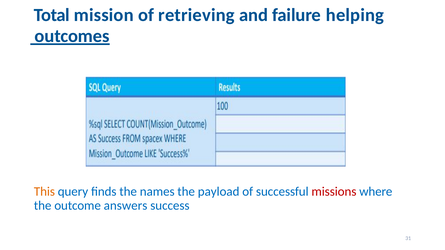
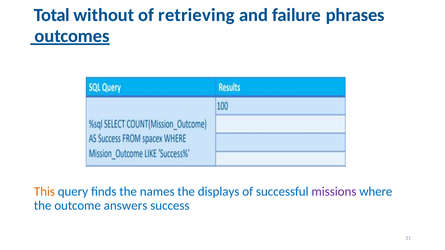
mission: mission -> without (104, 15)
helping: helping -> phrases (355, 15)
payload: payload -> displays (219, 192)
missions colour: red -> purple (334, 192)
